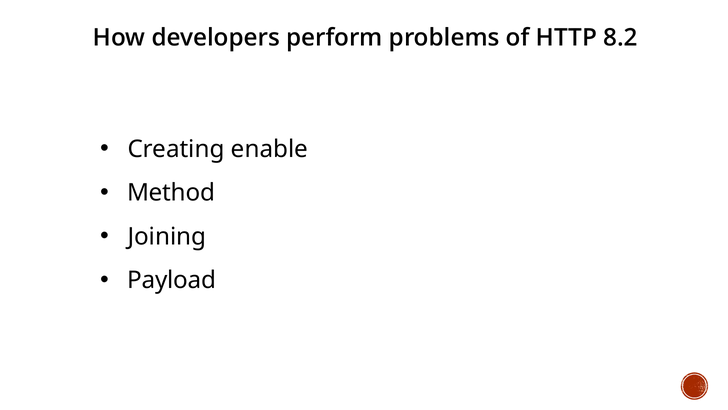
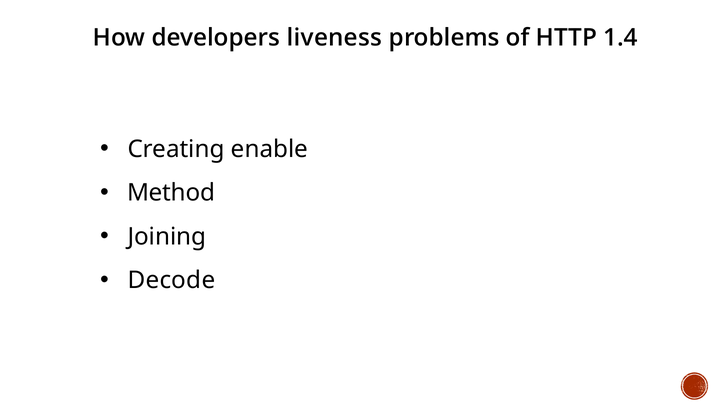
perform: perform -> liveness (334, 38)
8.2: 8.2 -> 1.4 (620, 38)
Payload: Payload -> Decode (171, 280)
